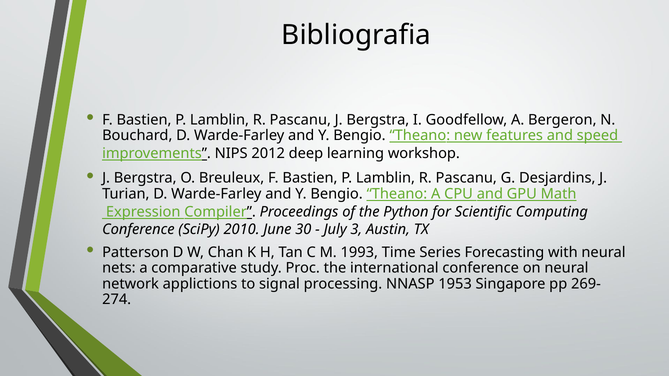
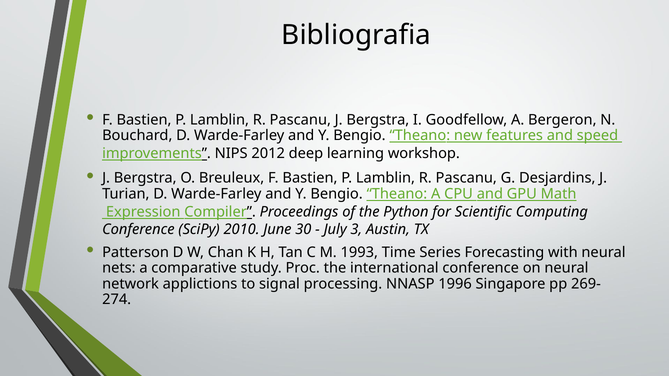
1953: 1953 -> 1996 (455, 284)
